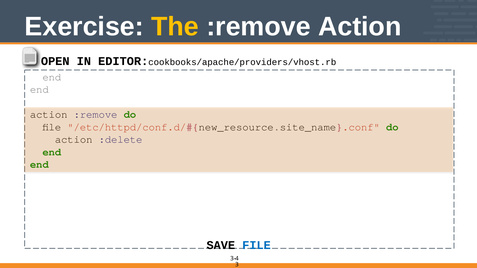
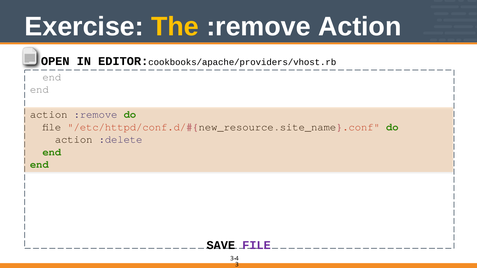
FILE colour: blue -> purple (257, 245)
